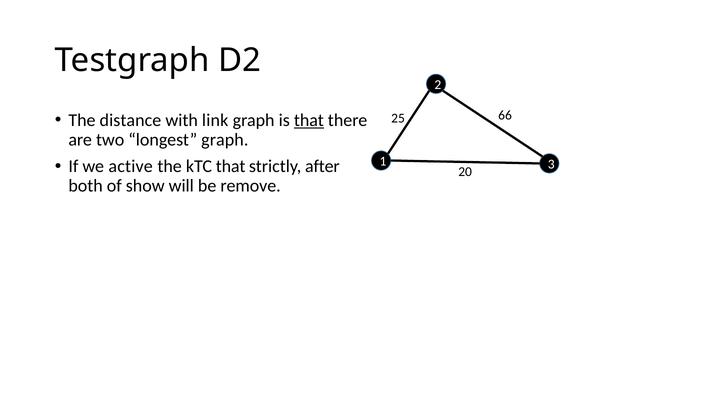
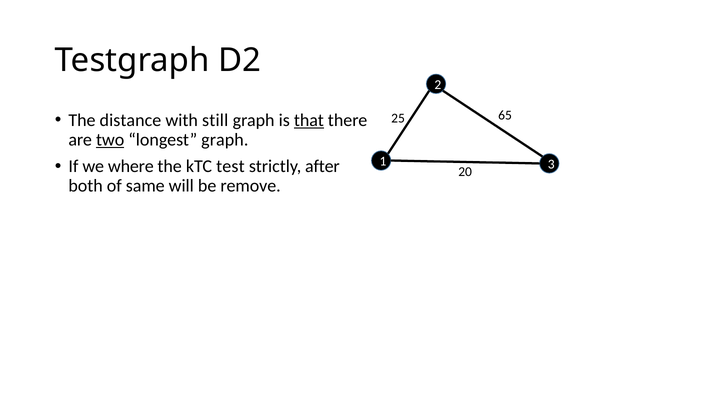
link: link -> still (215, 120)
66: 66 -> 65 (505, 115)
two underline: none -> present (110, 140)
active: active -> where (131, 166)
kTC that: that -> test (230, 166)
show: show -> same (145, 186)
